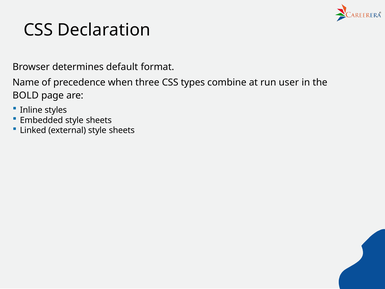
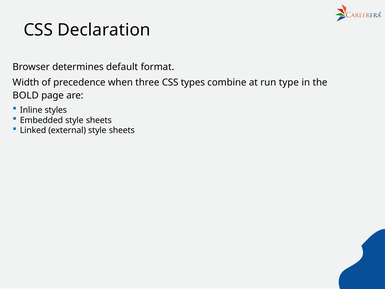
Name: Name -> Width (26, 82)
user: user -> type (289, 82)
